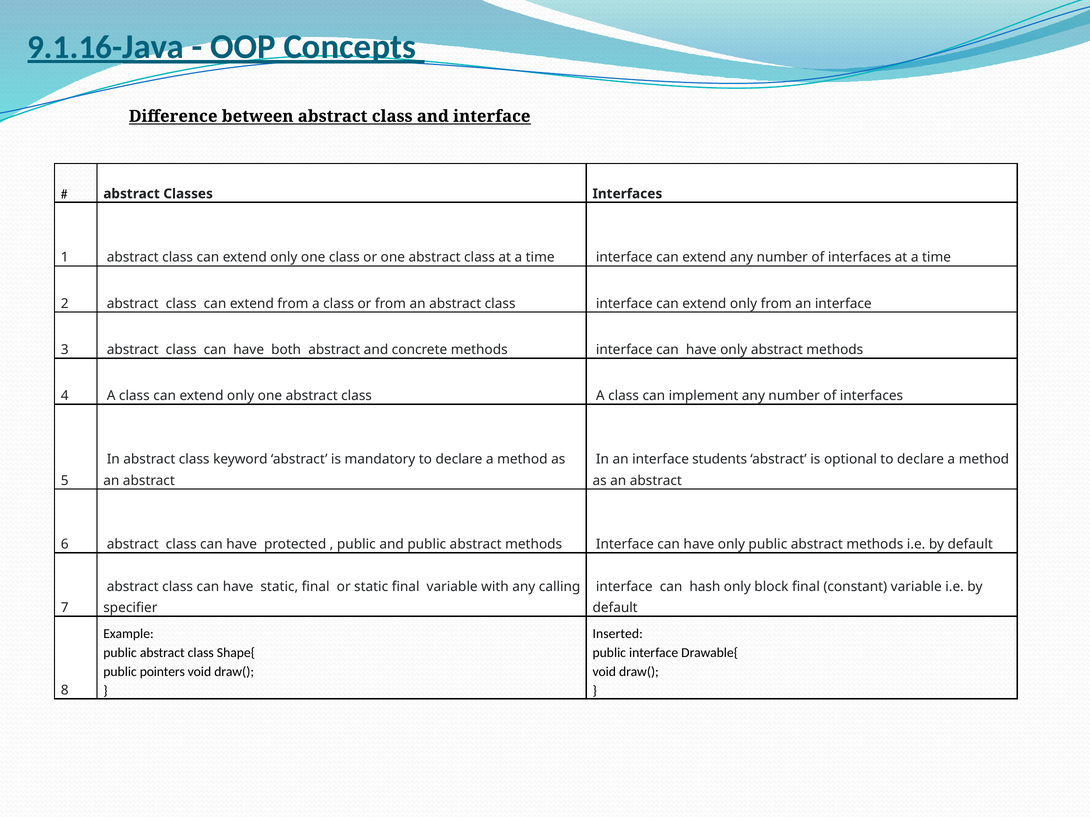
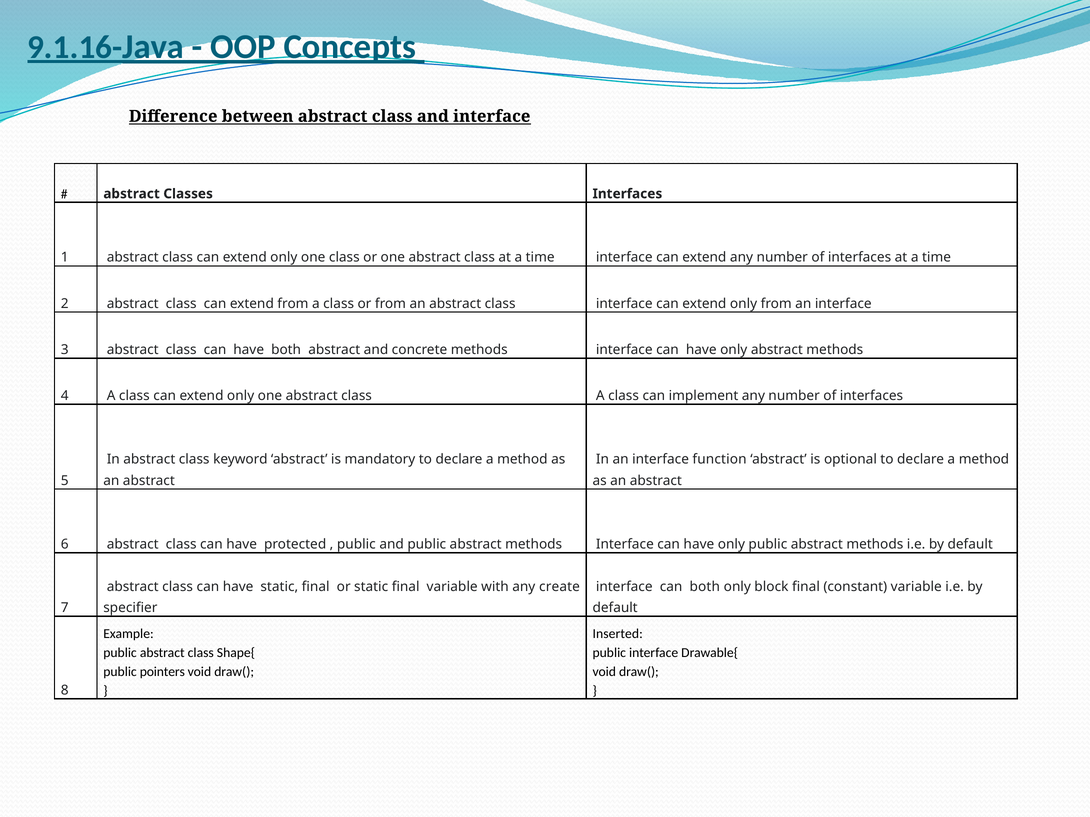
students: students -> function (720, 460)
calling: calling -> create (560, 587)
can hash: hash -> both (705, 587)
